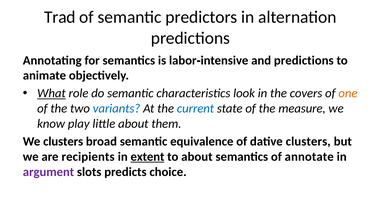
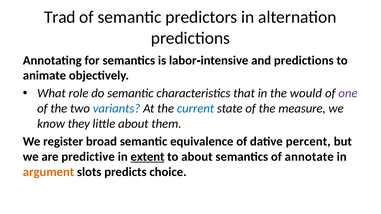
What underline: present -> none (51, 93)
look: look -> that (244, 93)
covers: covers -> would (306, 93)
one colour: orange -> purple (348, 93)
play: play -> they (79, 124)
We clusters: clusters -> register (63, 142)
dative clusters: clusters -> percent (308, 142)
recipients: recipients -> predictive (88, 157)
argument colour: purple -> orange (48, 172)
